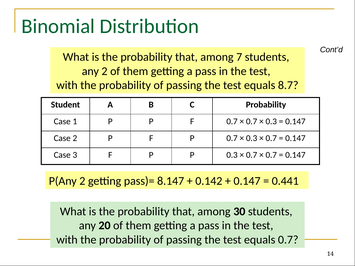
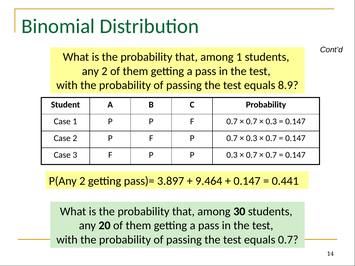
among 7: 7 -> 1 (239, 57)
8.7: 8.7 -> 8.9 (288, 85)
8.147: 8.147 -> 3.897 (171, 181)
0.142: 0.142 -> 9.464 (209, 181)
